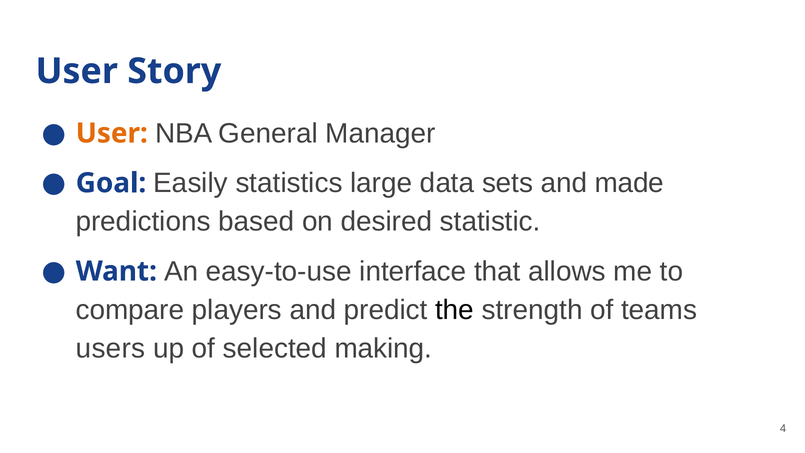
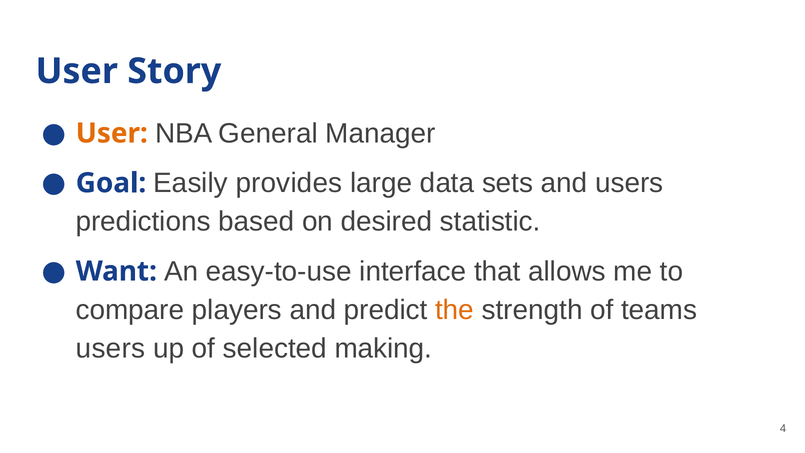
statistics: statistics -> provides (289, 183)
and made: made -> users (629, 183)
the colour: black -> orange (455, 310)
